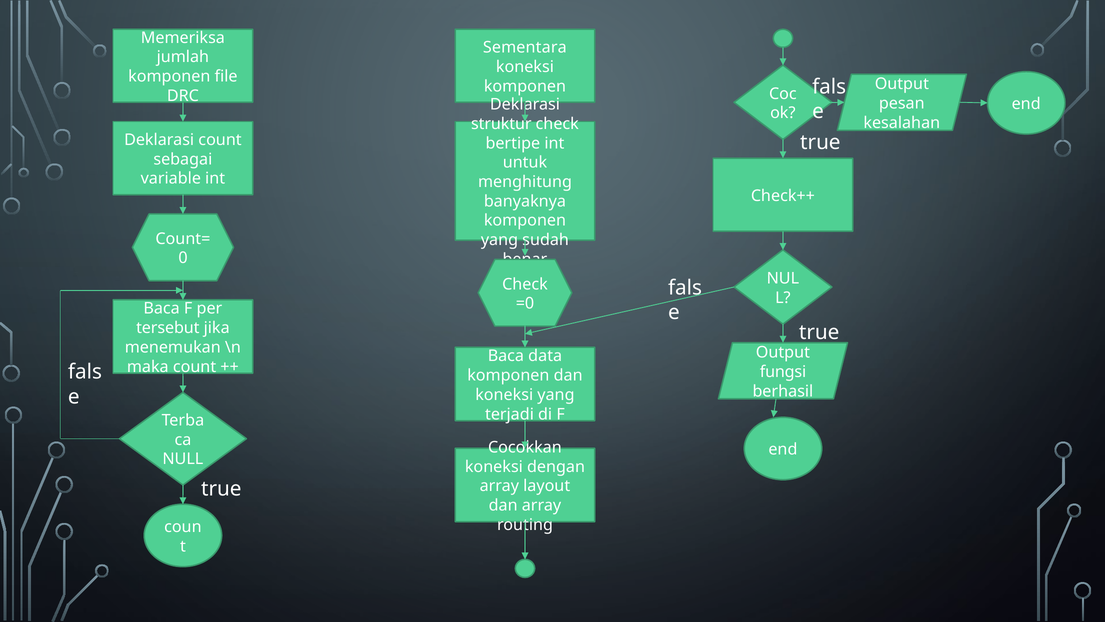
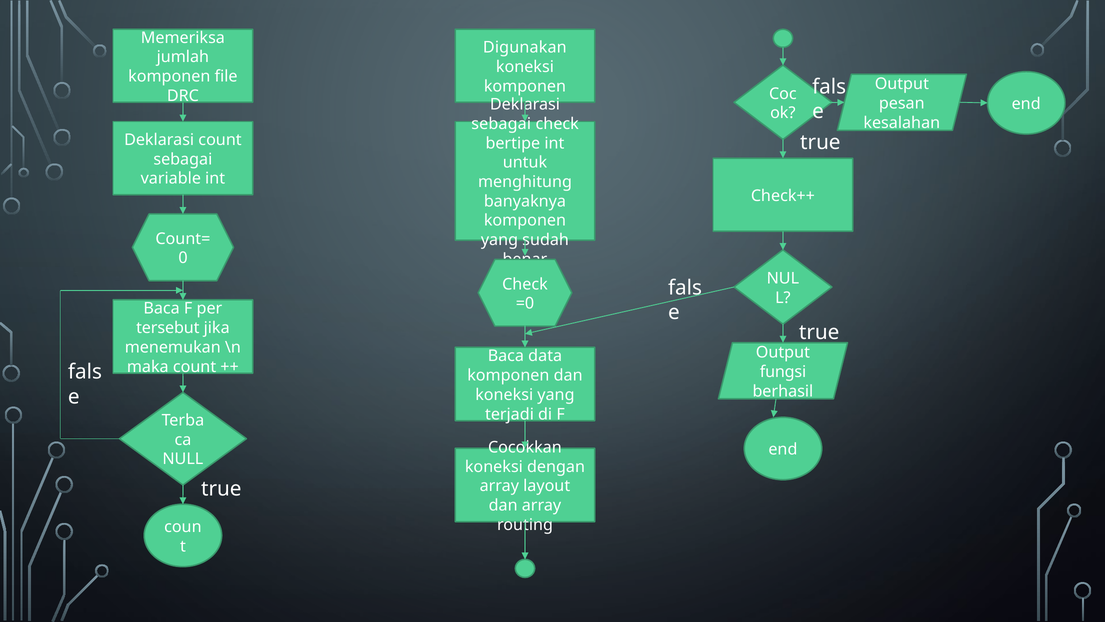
Sementara: Sementara -> Digunakan (525, 47)
struktur: struktur -> sebagai (501, 124)
